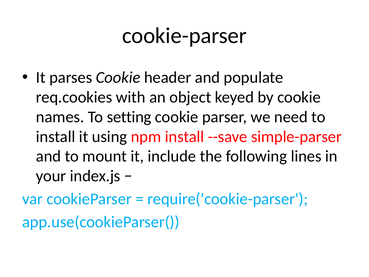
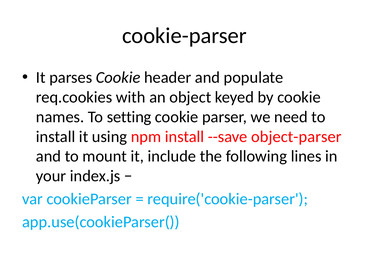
simple-parser: simple-parser -> object-parser (296, 136)
